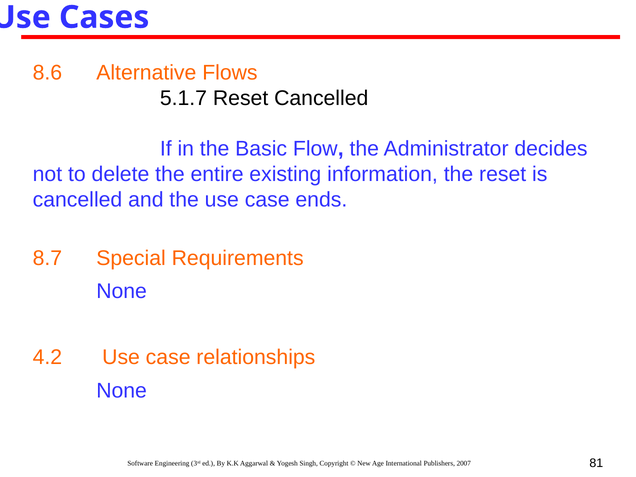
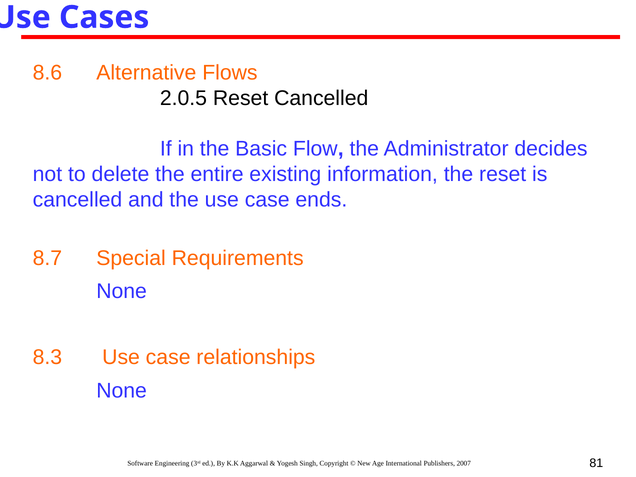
5.1.7: 5.1.7 -> 2.0.5 (183, 98)
4.2: 4.2 -> 8.3 (47, 357)
